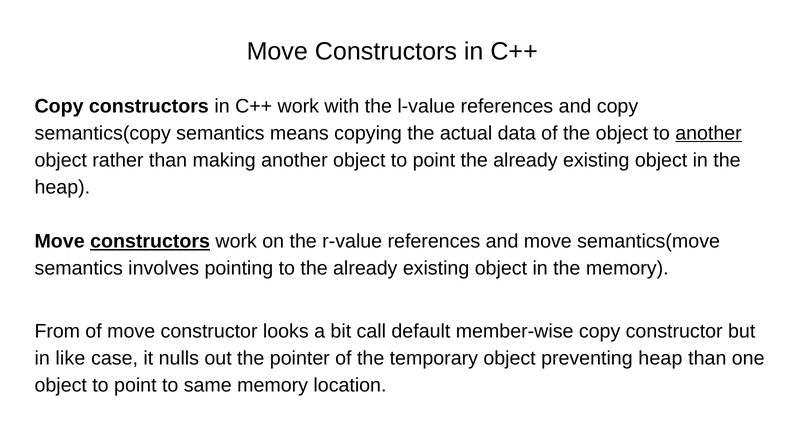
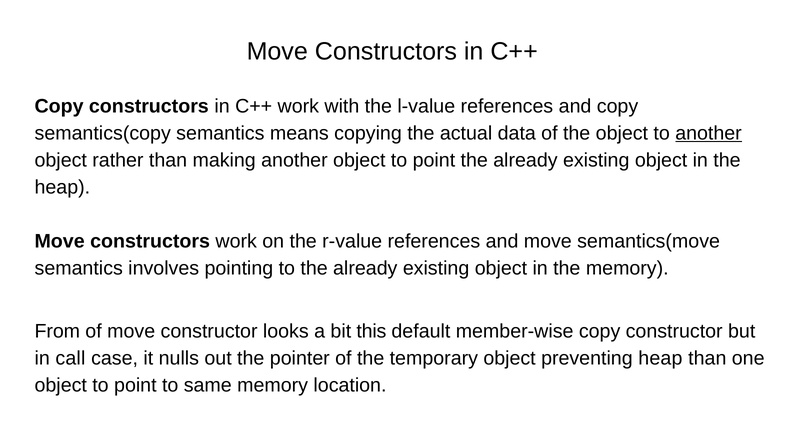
constructors underline: present -> none (150, 242)
call: call -> this (371, 332)
like: like -> call (70, 359)
